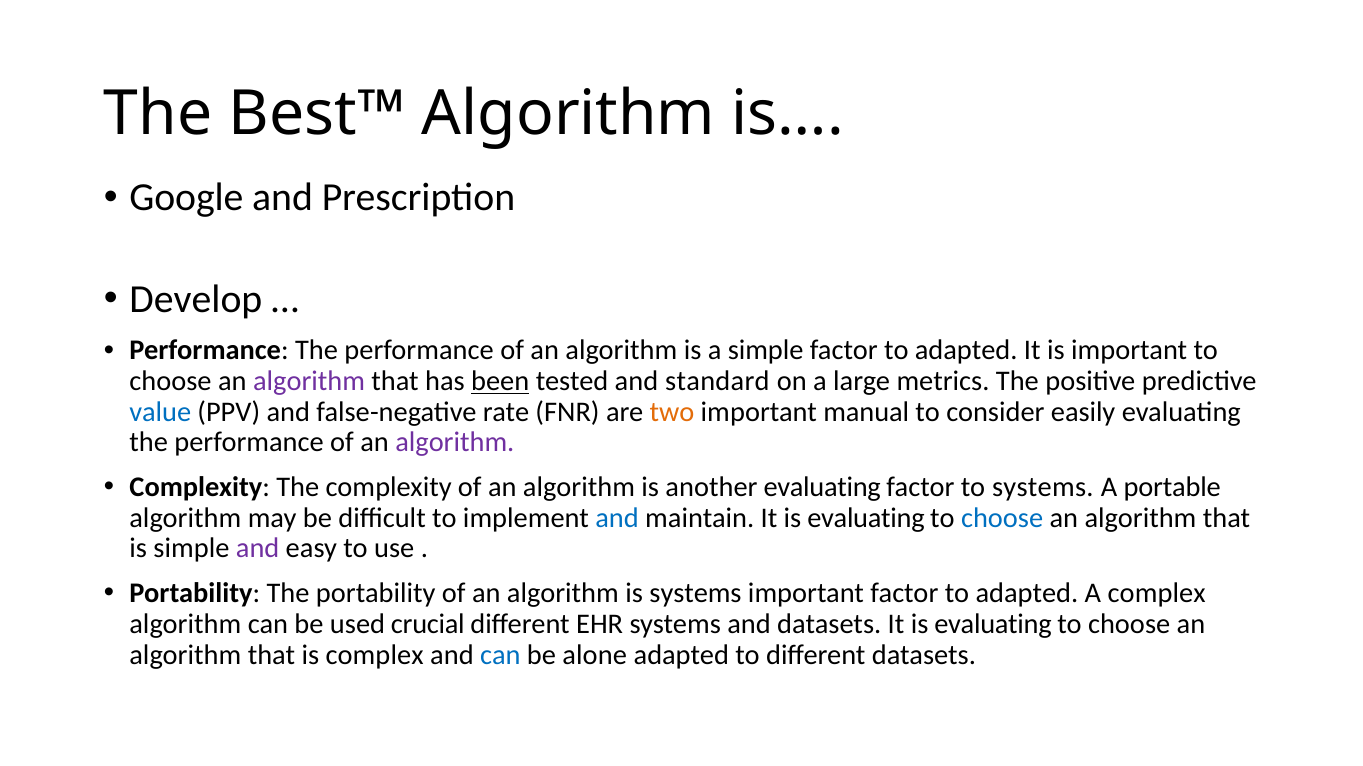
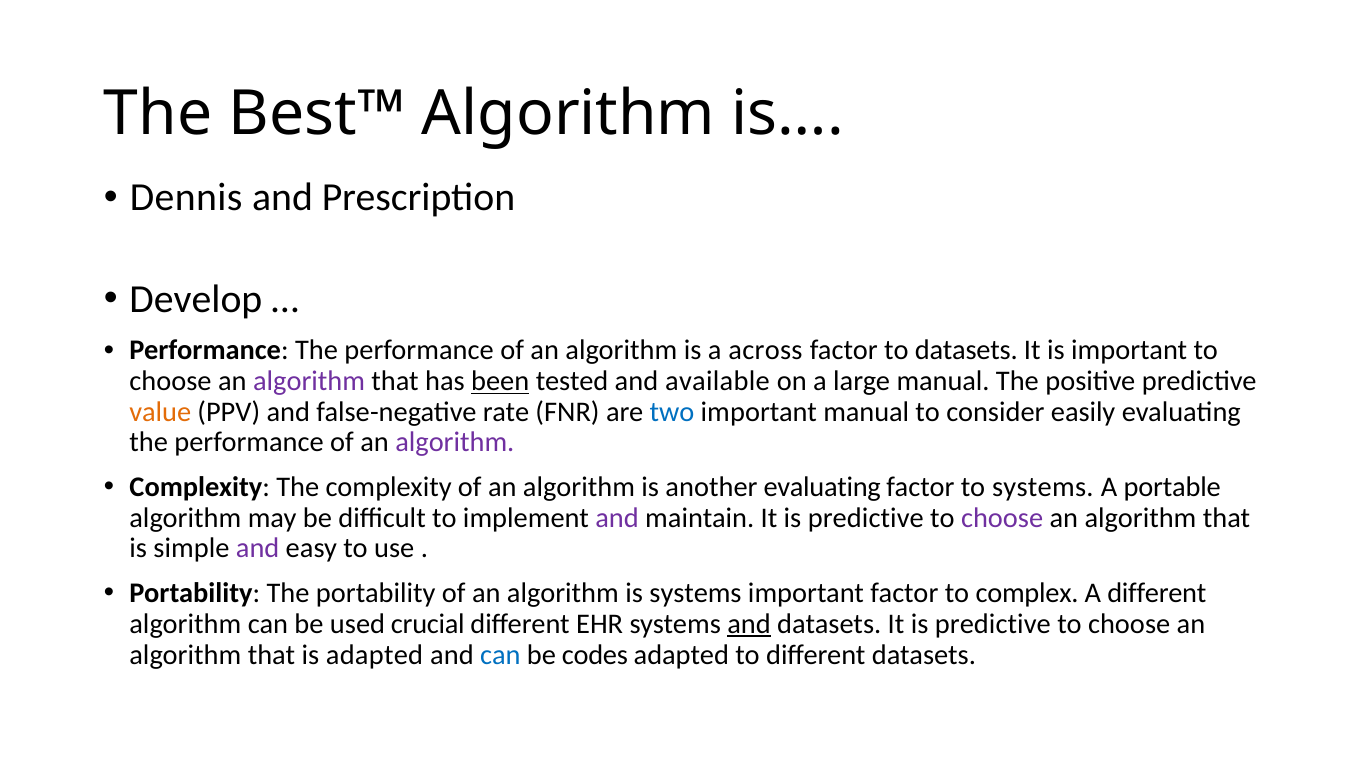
Google: Google -> Dennis (186, 198)
a simple: simple -> across (765, 351)
adapted: adapted -> datasets (966, 351)
standard: standard -> available (717, 381)
large metrics: metrics -> manual (943, 381)
value colour: blue -> orange (160, 412)
two colour: orange -> blue (672, 412)
and colour: blue -> purple (617, 518)
maintain It is evaluating: evaluating -> predictive (866, 518)
choose colour: blue -> purple (1002, 518)
important factor to adapted: adapted -> complex (1027, 594)
A complex: complex -> different (1157, 594)
and underline: none -> present (749, 625)
datasets It is evaluating: evaluating -> predictive (993, 625)
is complex: complex -> adapted (375, 655)
alone: alone -> codes (595, 655)
